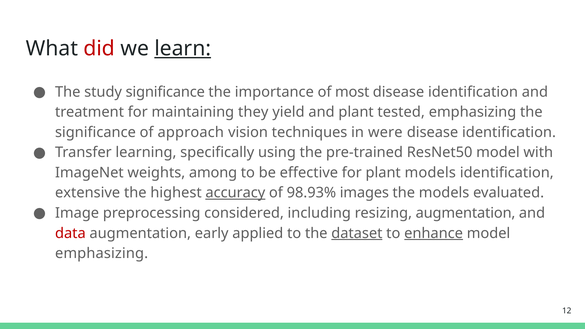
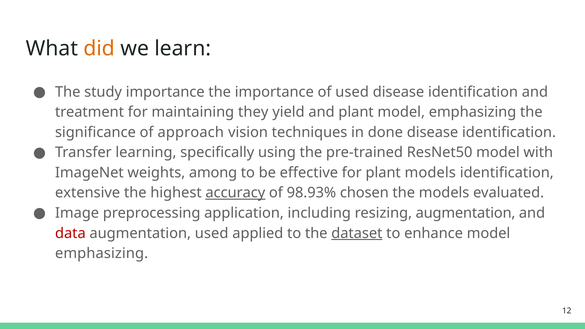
did colour: red -> orange (99, 48)
learn underline: present -> none (183, 48)
study significance: significance -> importance (165, 92)
of most: most -> used (352, 92)
plant tested: tested -> model (401, 112)
were: were -> done (385, 132)
images: images -> chosen (364, 193)
considered: considered -> application (244, 213)
augmentation early: early -> used (212, 233)
enhance underline: present -> none (434, 233)
